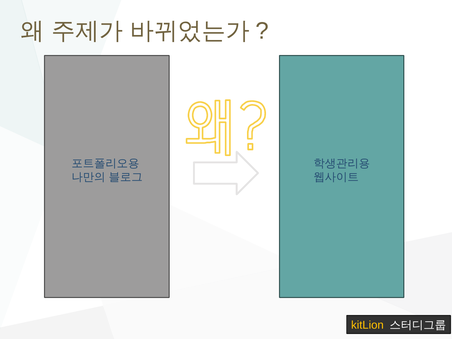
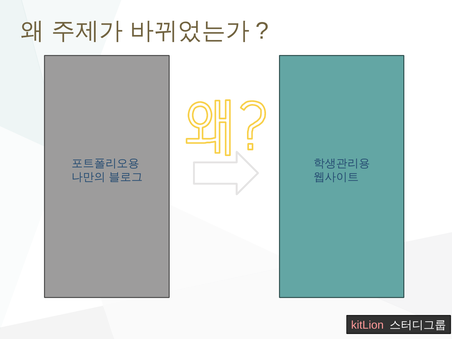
kitLion colour: yellow -> pink (367, 325)
